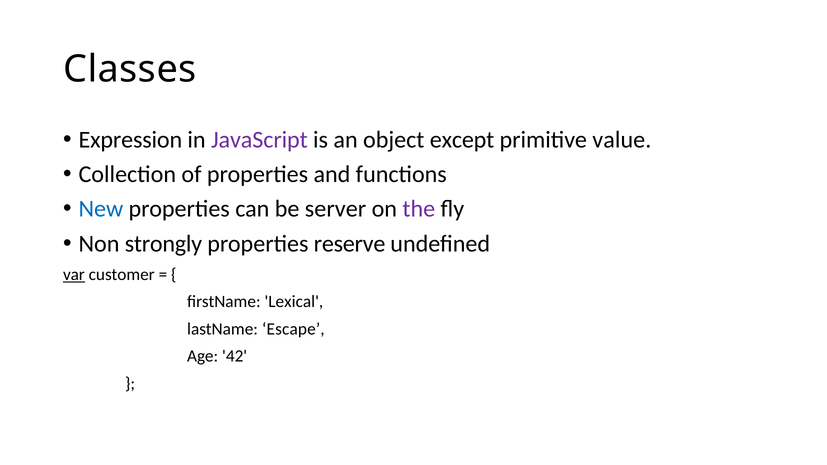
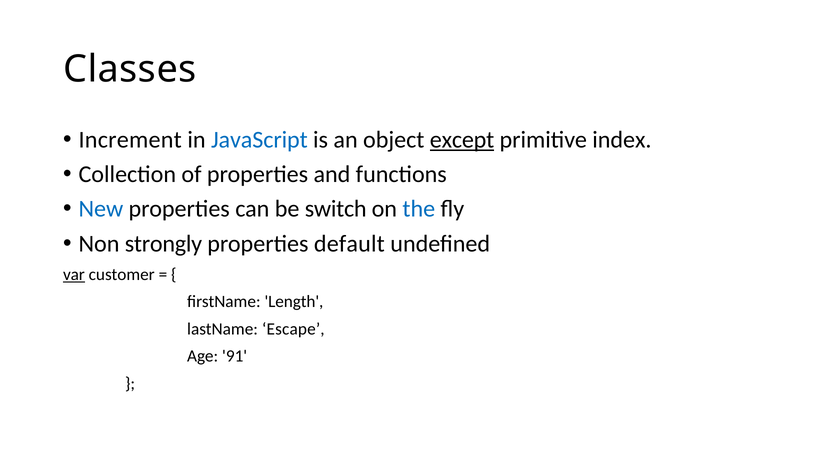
Expression: Expression -> Increment (130, 140)
JavaScript colour: purple -> blue (259, 140)
except underline: none -> present (462, 140)
value: value -> index (622, 140)
server: server -> switch (336, 209)
the colour: purple -> blue (419, 209)
reserve: reserve -> default (349, 244)
Lexical: Lexical -> Length (294, 302)
42: 42 -> 91 (235, 356)
